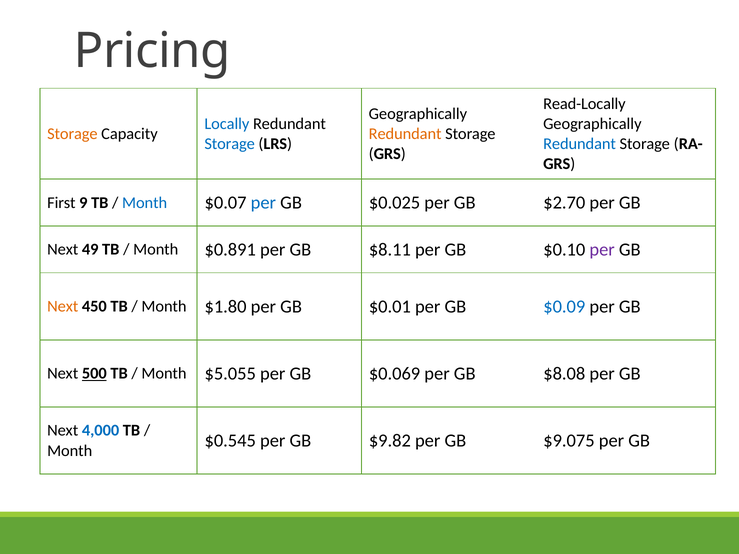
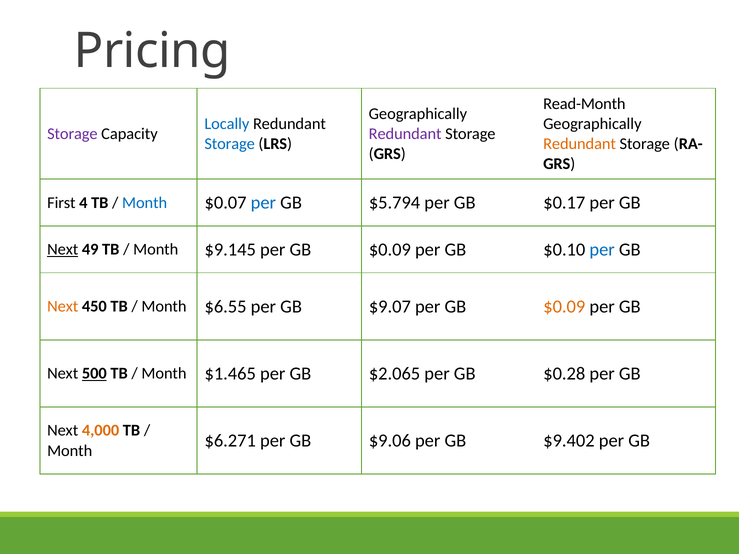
Read-Locally: Read-Locally -> Read-Month (584, 104)
Storage colour: orange -> purple (72, 134)
Redundant colour: orange -> purple (405, 134)
Redundant colour: blue -> orange (580, 144)
9: 9 -> 4 (83, 203)
$0.025: $0.025 -> $5.794 (395, 203)
$2.70: $2.70 -> $0.17 (564, 203)
Next underline: none -> present (63, 250)
$0.891: $0.891 -> $9.145 (230, 250)
$8.11: $8.11 -> $0.09 (390, 250)
per colour: purple -> blue (602, 250)
$1.80: $1.80 -> $6.55 (226, 307)
$0.01: $0.01 -> $9.07 (390, 307)
$0.09 colour: blue -> orange (564, 307)
$5.055: $5.055 -> $1.465 (230, 374)
$0.069: $0.069 -> $2.065 (395, 374)
$8.08: $8.08 -> $0.28 (564, 374)
4,000 colour: blue -> orange (101, 431)
$0.545: $0.545 -> $6.271 (230, 441)
$9.82: $9.82 -> $9.06 (390, 441)
$9.075: $9.075 -> $9.402 (569, 441)
